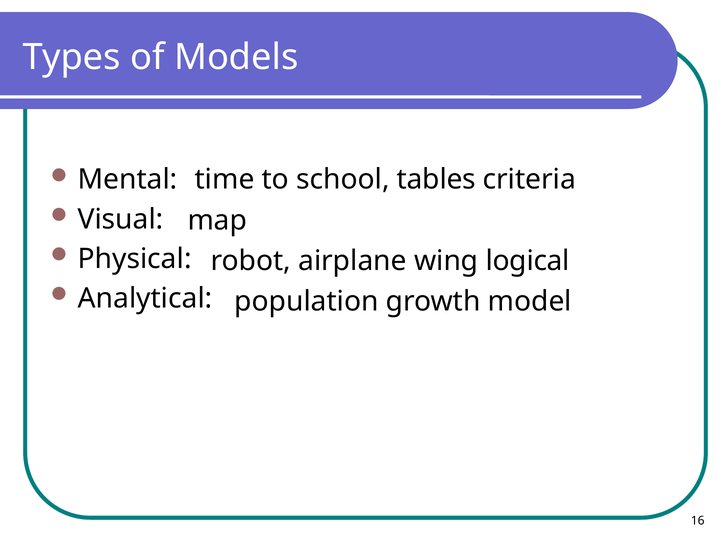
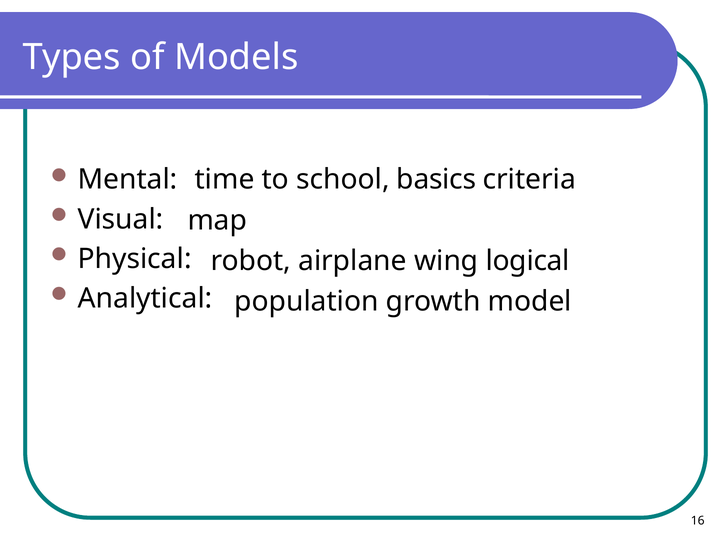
tables: tables -> basics (436, 179)
